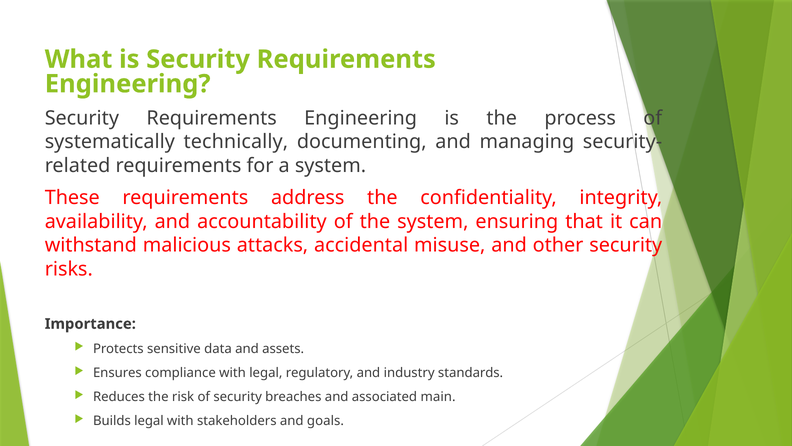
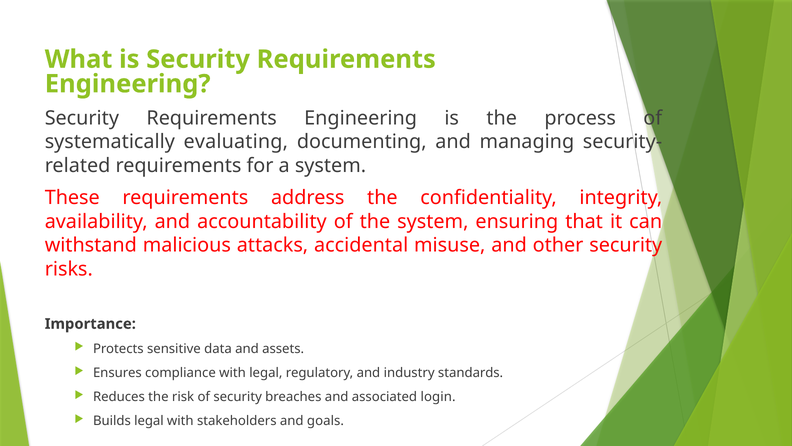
technically: technically -> evaluating (236, 142)
main: main -> login (438, 397)
